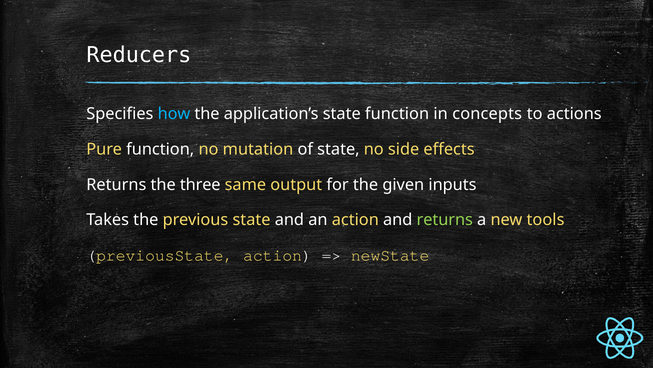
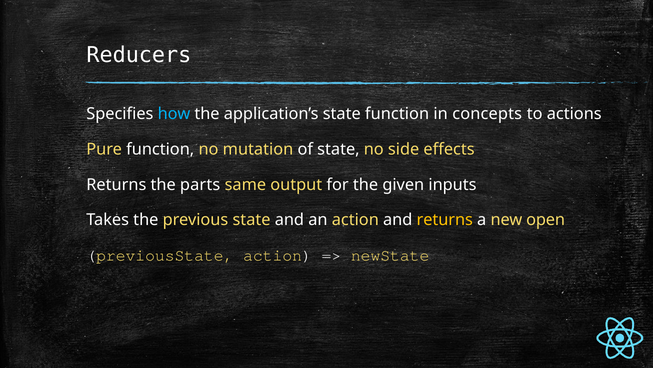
three: three -> parts (200, 184)
returns colour: light green -> yellow (445, 220)
tools: tools -> open (546, 220)
